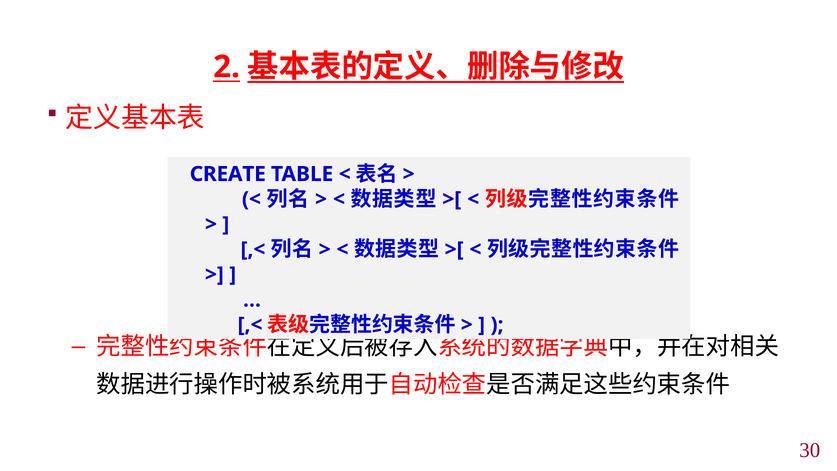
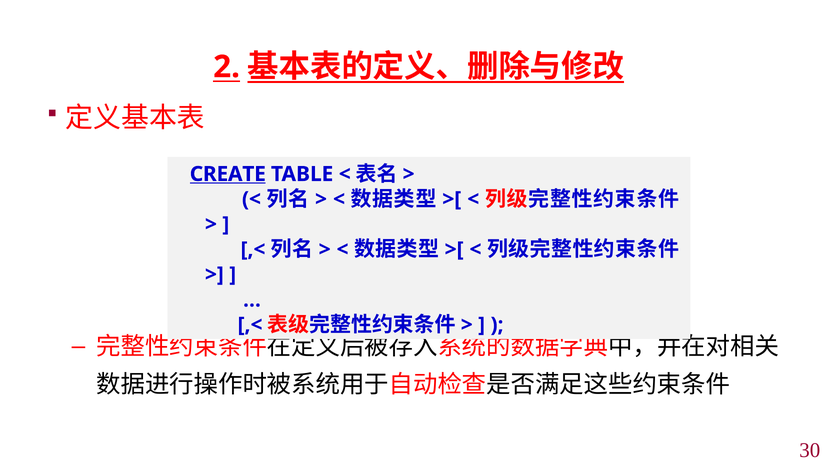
CREATE underline: none -> present (228, 174)
